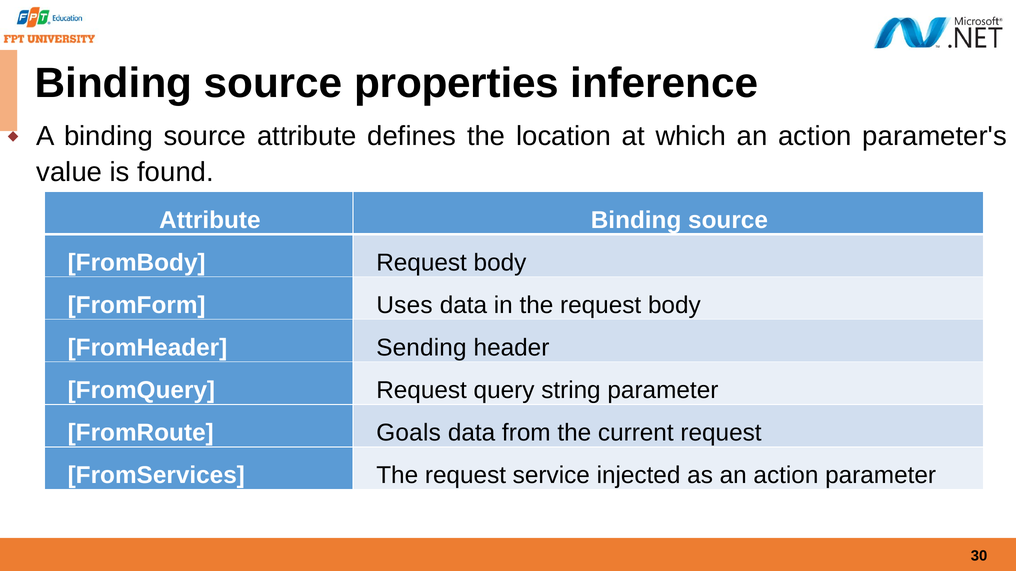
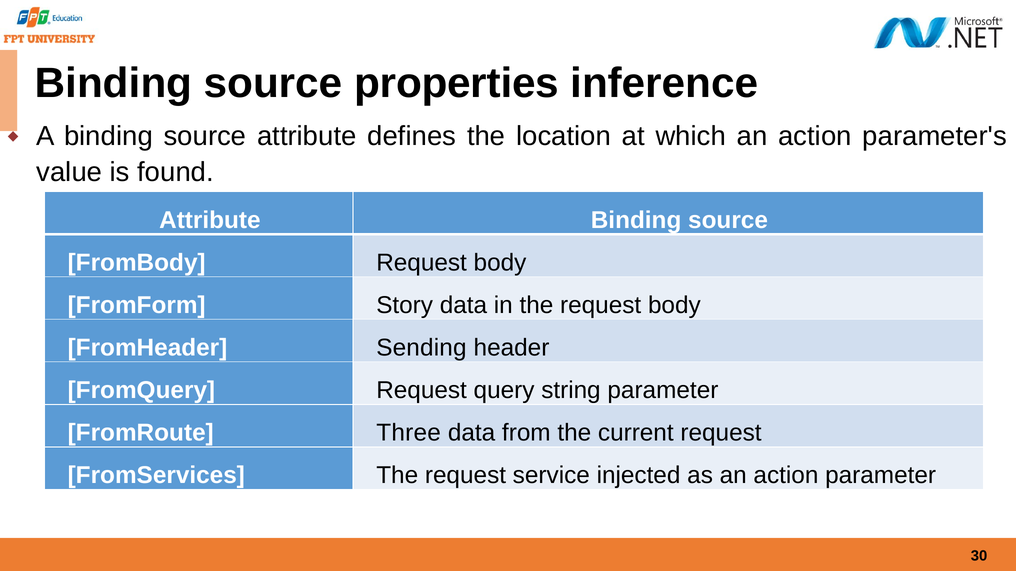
Uses: Uses -> Story (405, 305)
Goals: Goals -> Three (409, 433)
